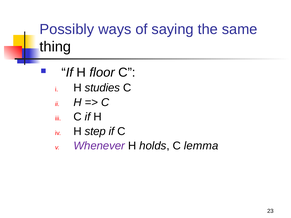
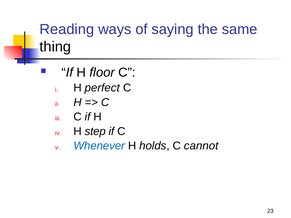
Possibly: Possibly -> Reading (67, 29)
studies: studies -> perfect (102, 88)
Whenever colour: purple -> blue (99, 146)
lemma: lemma -> cannot (201, 146)
